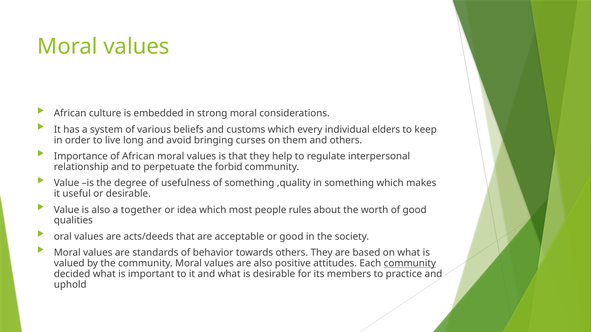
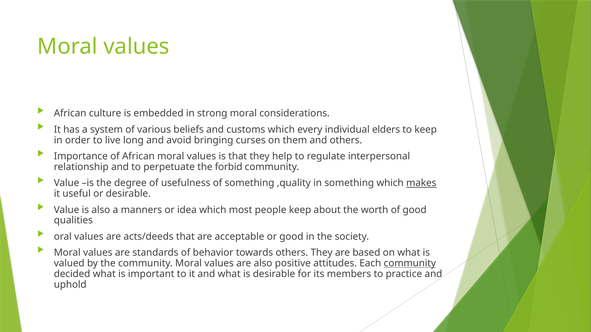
makes underline: none -> present (421, 183)
together: together -> manners (141, 210)
people rules: rules -> keep (300, 210)
